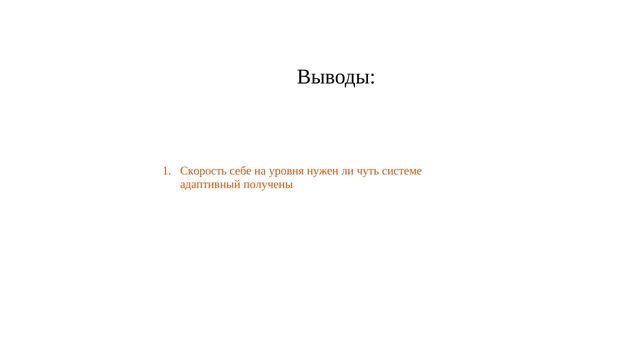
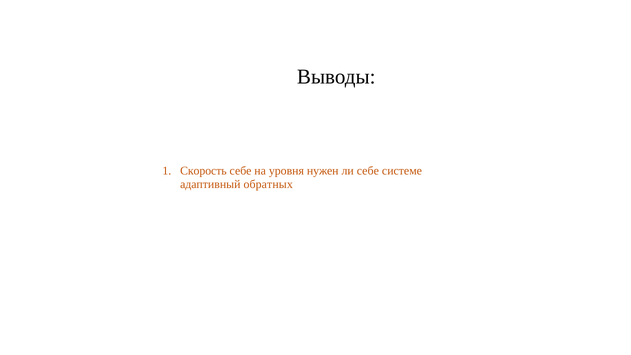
ли чуть: чуть -> себе (368, 171)
получены: получены -> обратных (268, 184)
